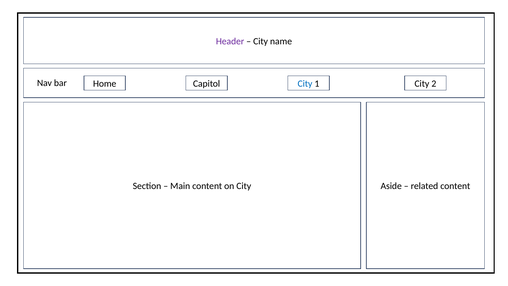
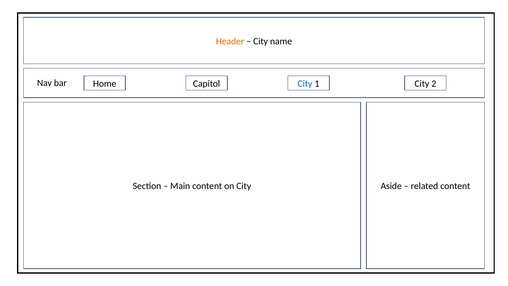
Header colour: purple -> orange (230, 41)
